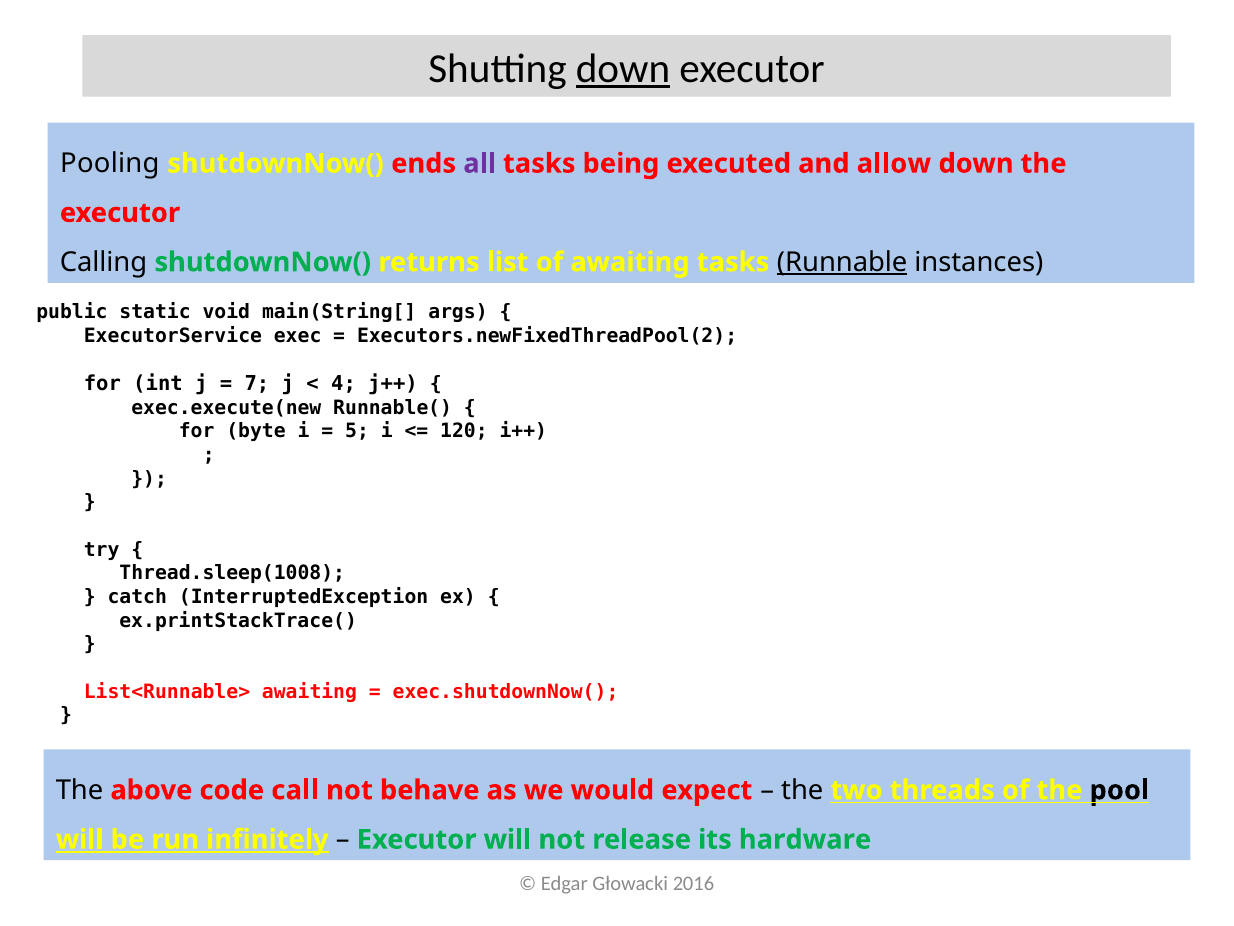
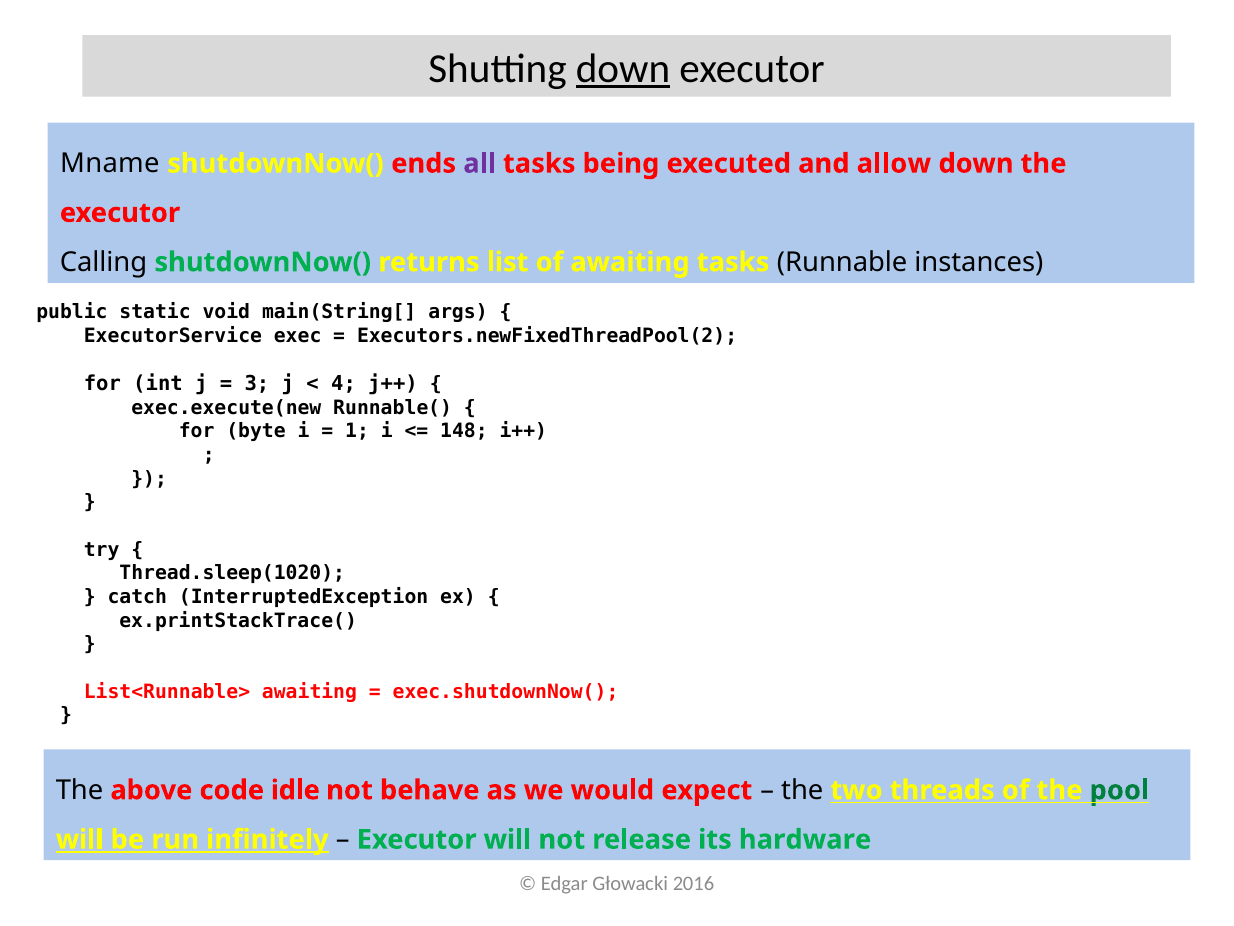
Pooling: Pooling -> Mname (110, 163)
Runnable underline: present -> none (842, 262)
7: 7 -> 3 (257, 383)
5: 5 -> 1 (357, 431)
120: 120 -> 148 (464, 431)
Thread.sleep(1008: Thread.sleep(1008 -> Thread.sleep(1020 (232, 573)
call: call -> idle (295, 790)
pool colour: black -> green (1119, 790)
